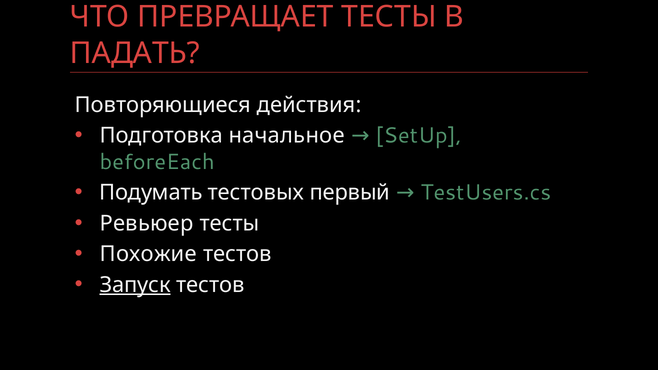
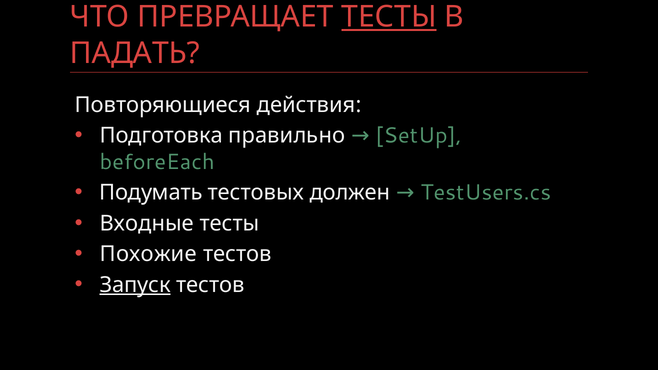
ТЕСТЫ underline: none -> present (389, 17)
начальное: начальное -> правильно (287, 136)
первый: первый -> должен (350, 193)
Ревьюер: Ревьюер -> Входные (147, 224)
